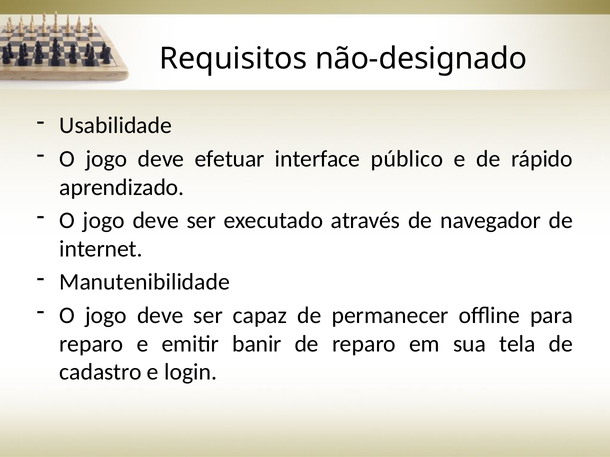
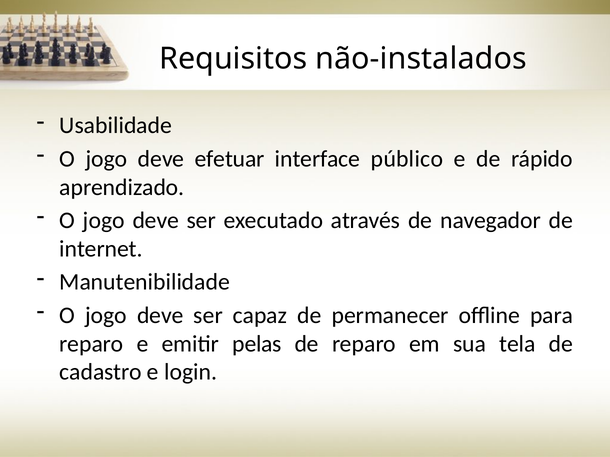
não-designado: não-designado -> não-instalados (421, 59)
banir: banir -> pelas (257, 344)
